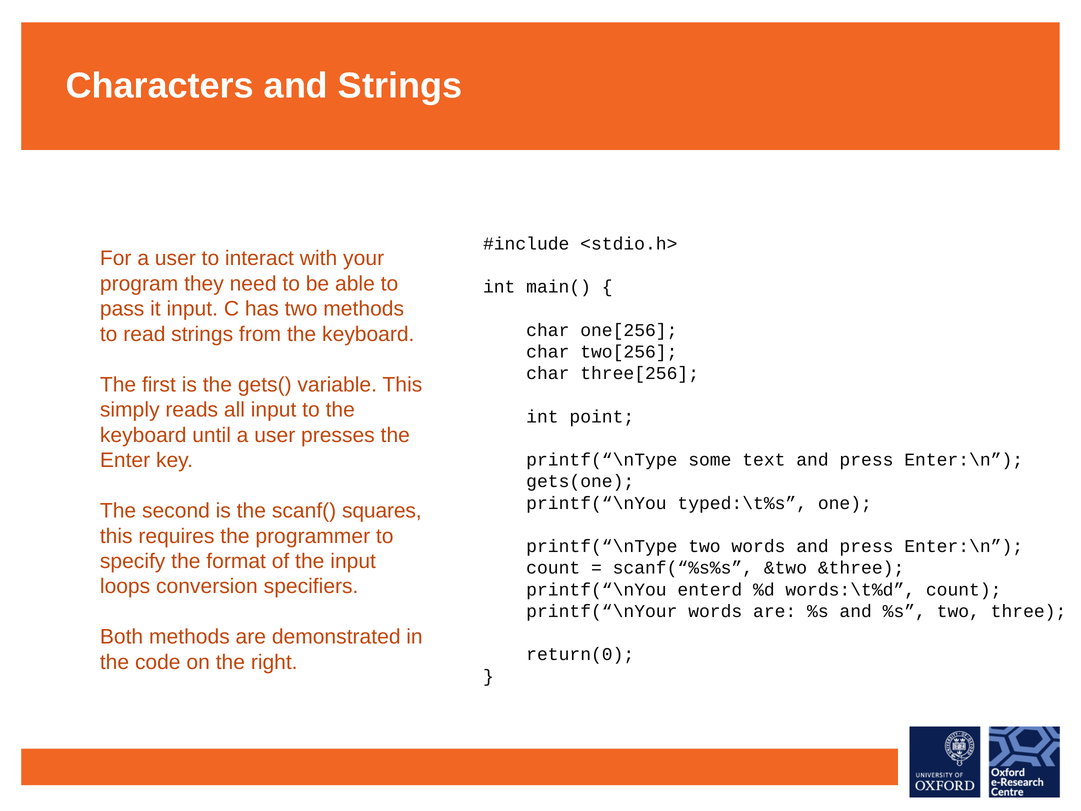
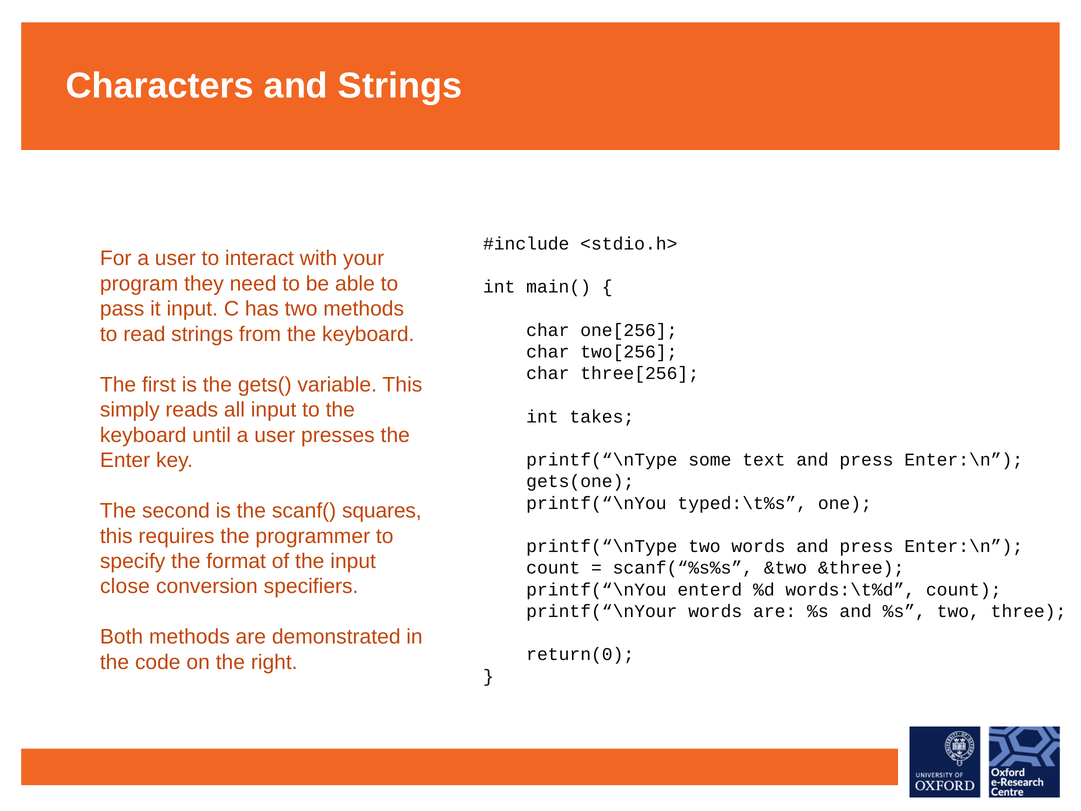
point: point -> takes (602, 416)
loops: loops -> close (125, 586)
